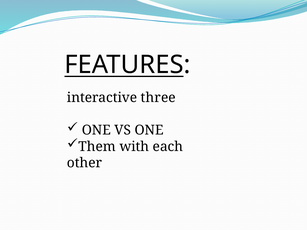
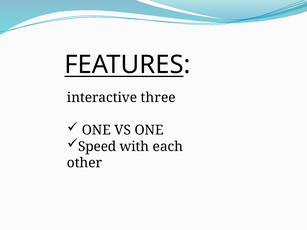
Them: Them -> Speed (97, 147)
